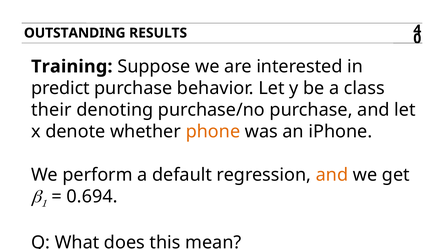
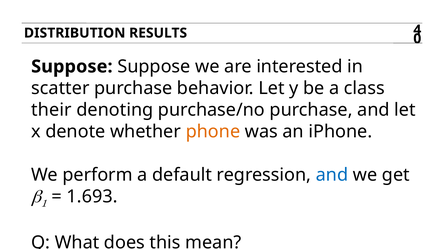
OUTSTANDING: OUTSTANDING -> DISTRIBUTION (75, 33)
Training: Training -> Suppose (72, 67)
predict: predict -> scatter (60, 88)
and colour: orange -> blue (332, 175)
0.694: 0.694 -> 1.693 (92, 197)
